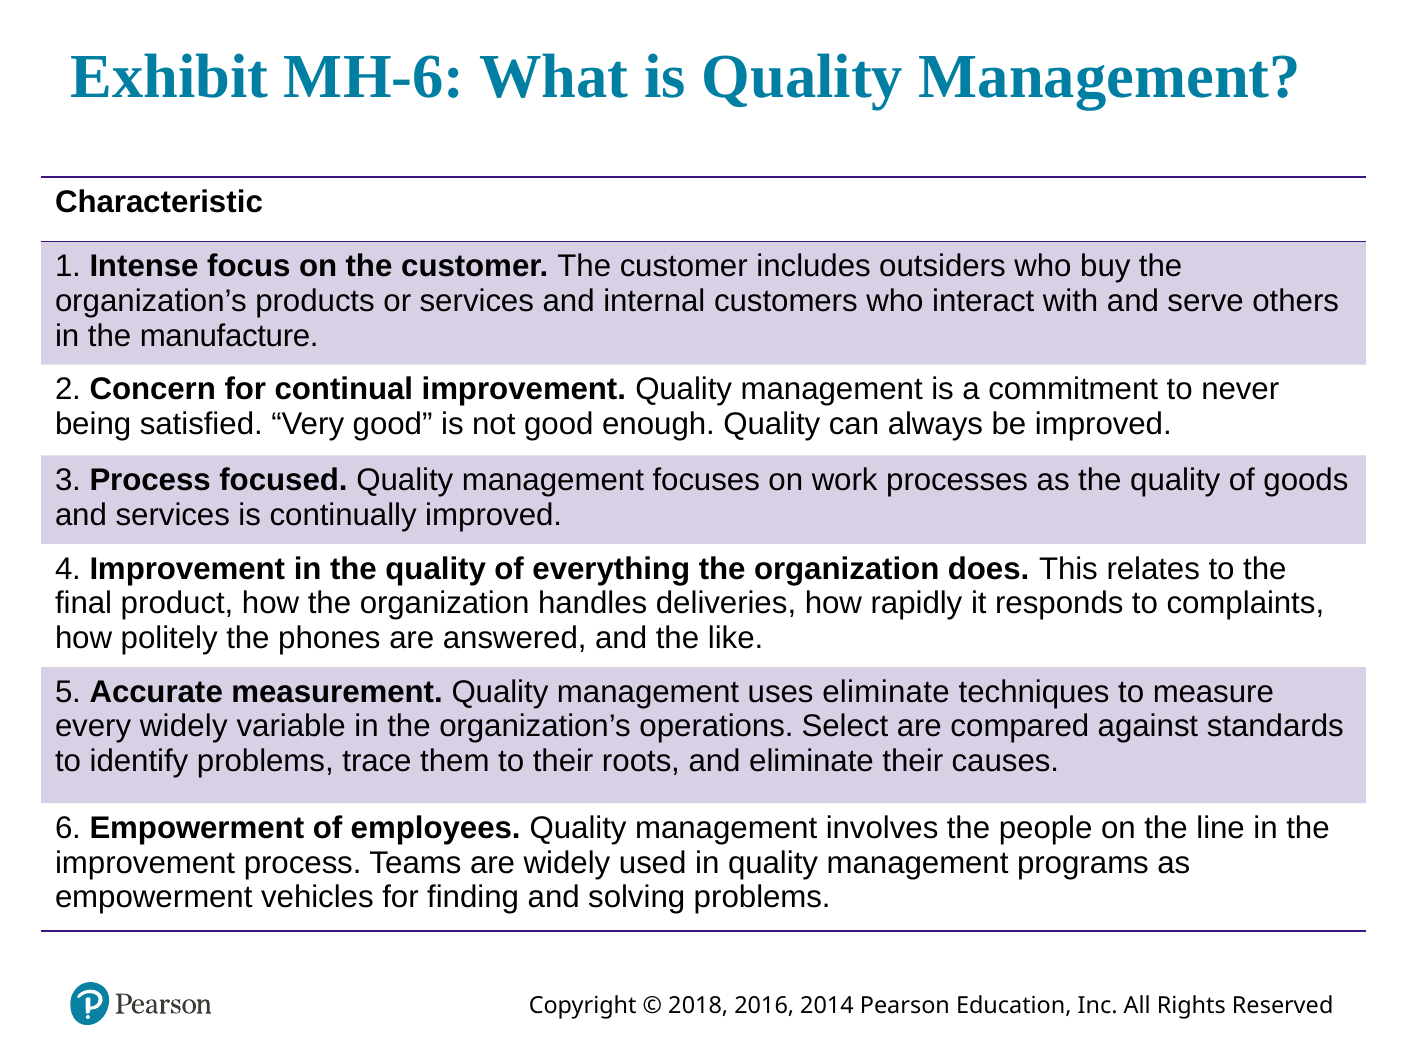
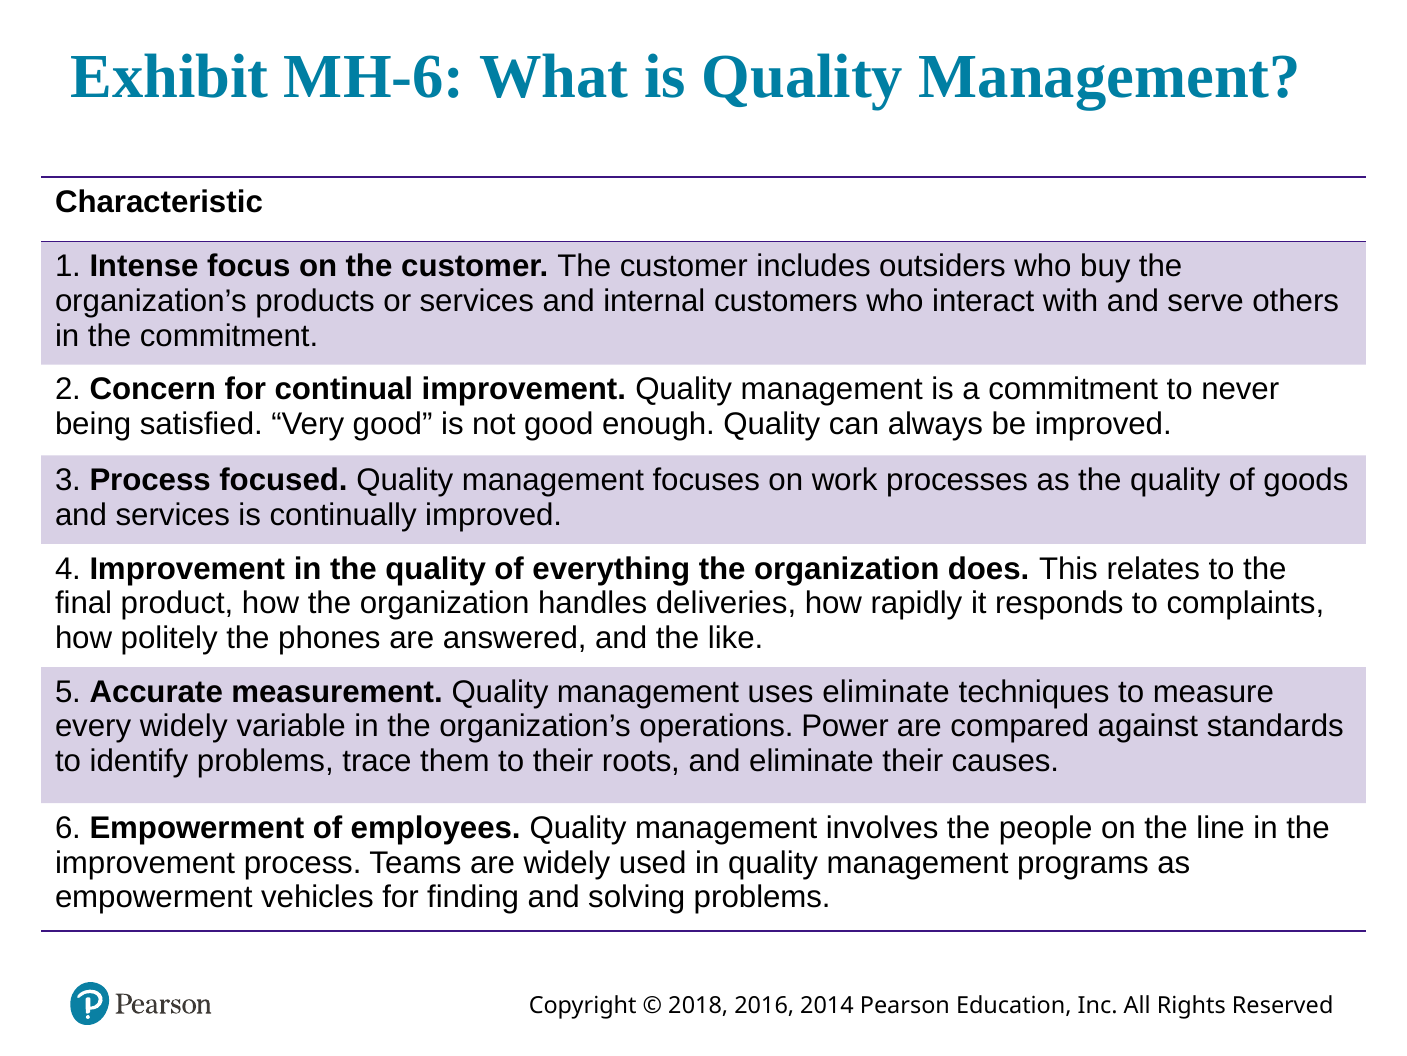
the manufacture: manufacture -> commitment (229, 336)
Select: Select -> Power (845, 726)
